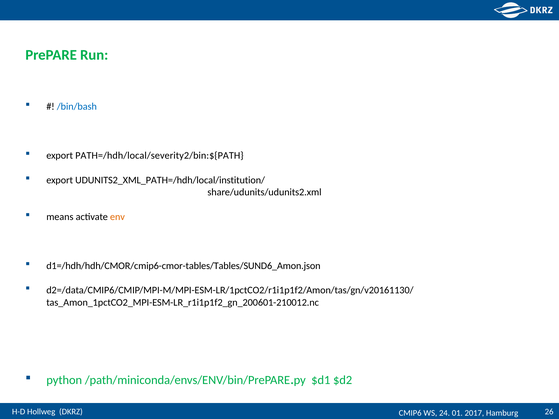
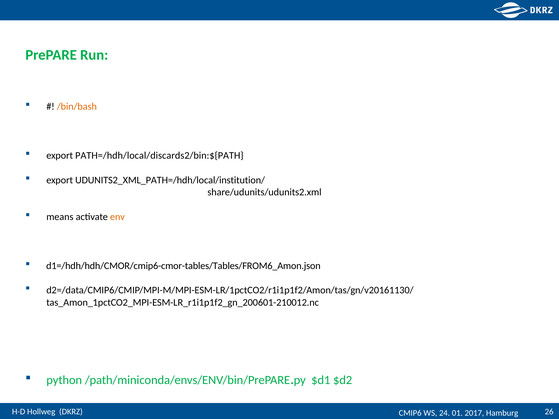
/bin/bash colour: blue -> orange (77, 107)
PATH=/hdh/local/severity2/bin:${PATH: PATH=/hdh/local/severity2/bin:${PATH -> PATH=/hdh/local/discards2/bin:${PATH (159, 156)
d1=/hdh/hdh/CMOR/cmip6-cmor-tables/Tables/SUND6_Amon.json: d1=/hdh/hdh/CMOR/cmip6-cmor-tables/Tables/SUND6_Amon.json -> d1=/hdh/hdh/CMOR/cmip6-cmor-tables/Tables/FROM6_Amon.json (183, 266)
